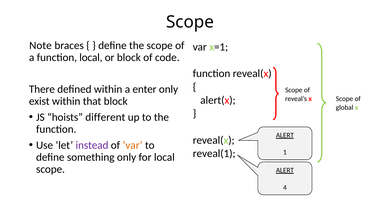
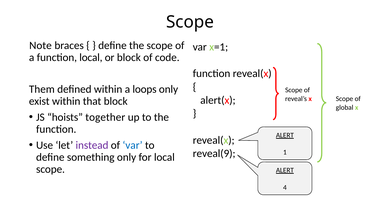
There: There -> Them (42, 89)
enter: enter -> loops (145, 89)
different: different -> together (105, 117)
var colour: orange -> blue (133, 145)
reveal(1: reveal(1 -> reveal(9 (214, 153)
